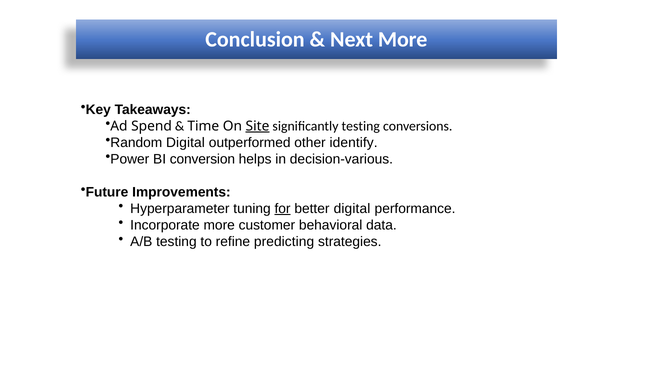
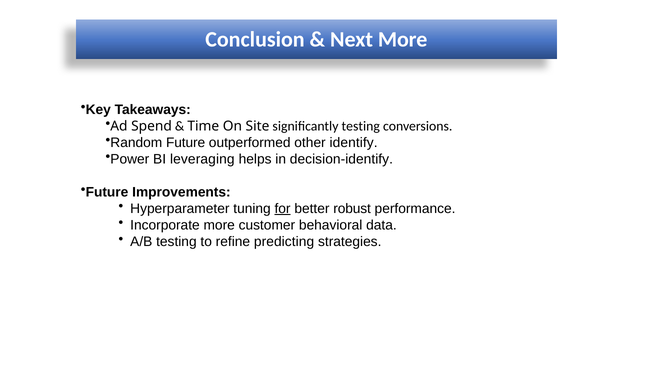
Site underline: present -> none (258, 126)
Random Digital: Digital -> Future (186, 142)
conversion: conversion -> leveraging (202, 159)
decision-various: decision-various -> decision-identify (341, 159)
better digital: digital -> robust (352, 208)
